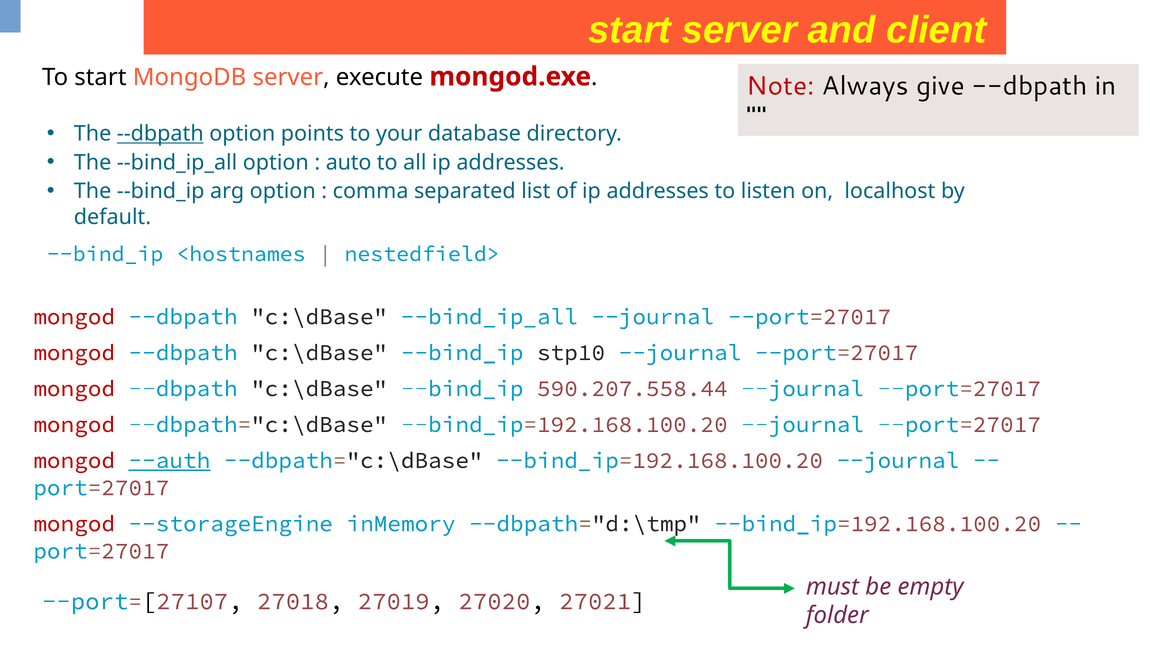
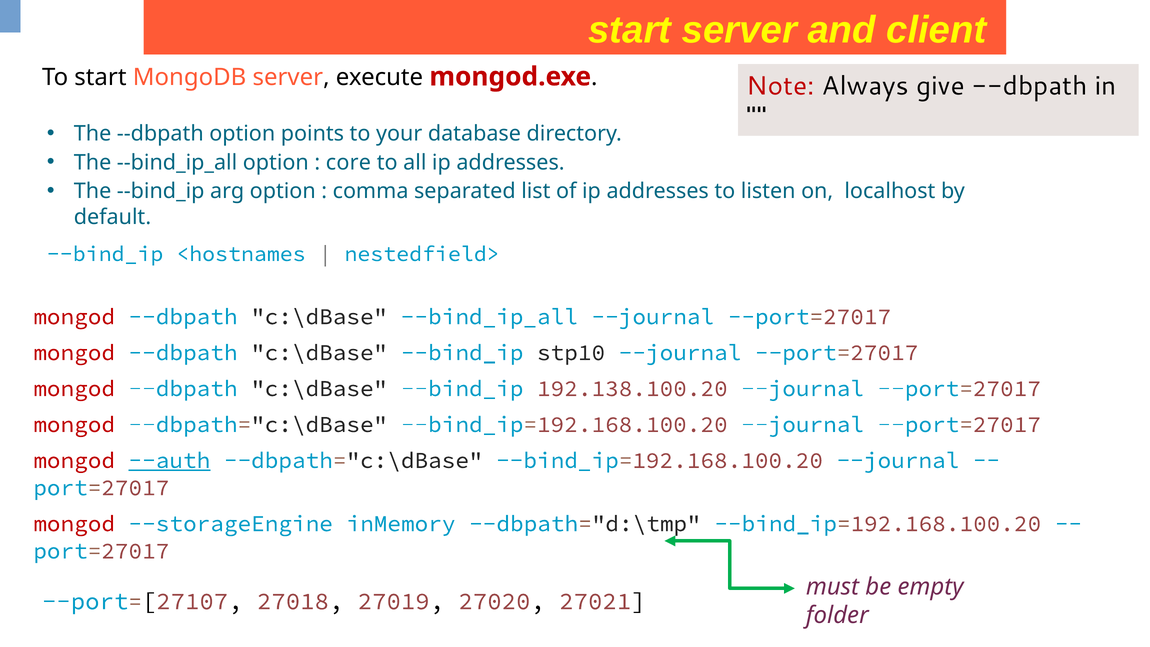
--dbpath underline: present -> none (160, 134)
auto: auto -> core (348, 162)
590.207.558.44: 590.207.558.44 -> 192.138.100.20 (632, 388)
